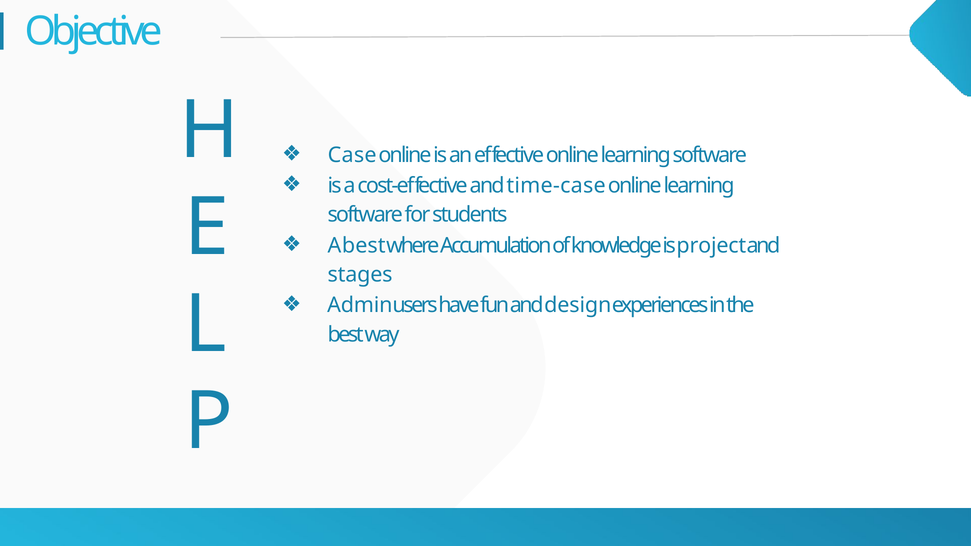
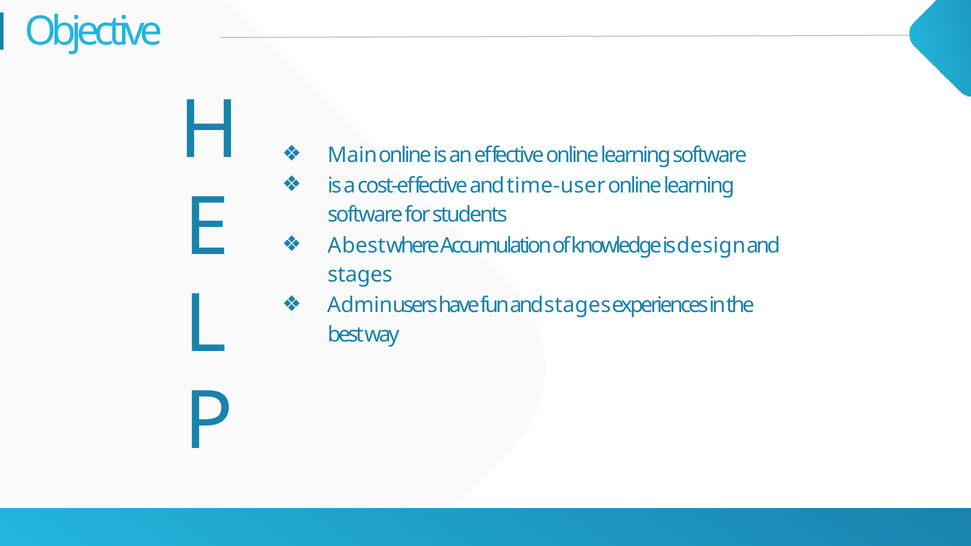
Case: Case -> Main (352, 155)
time-case: time-case -> time-user (556, 186)
project: project -> design (711, 245)
fun and design: design -> stages (578, 305)
